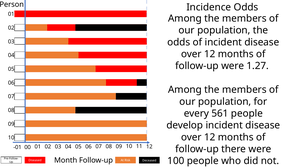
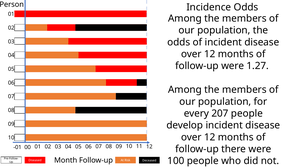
561: 561 -> 207 (220, 113)
